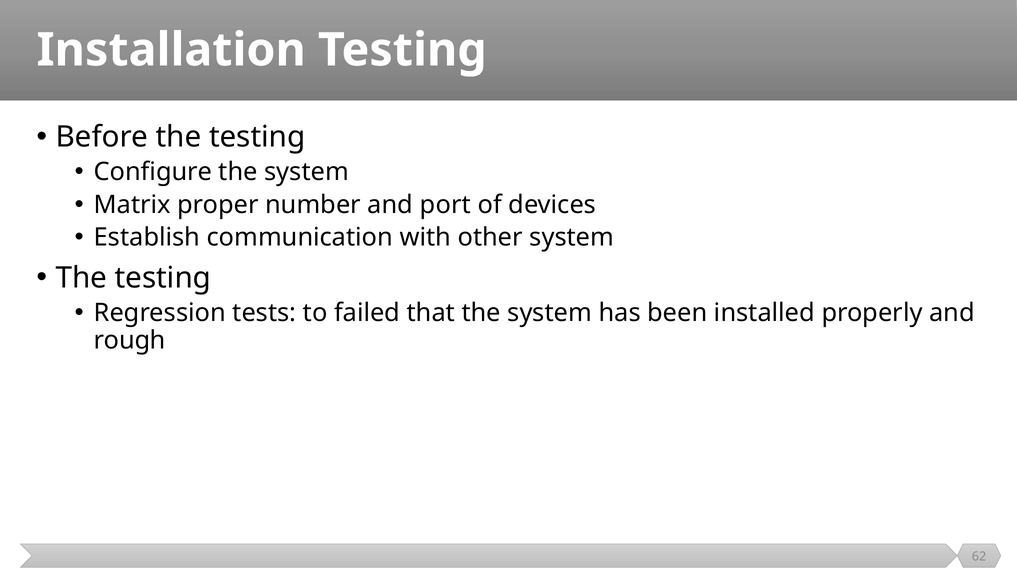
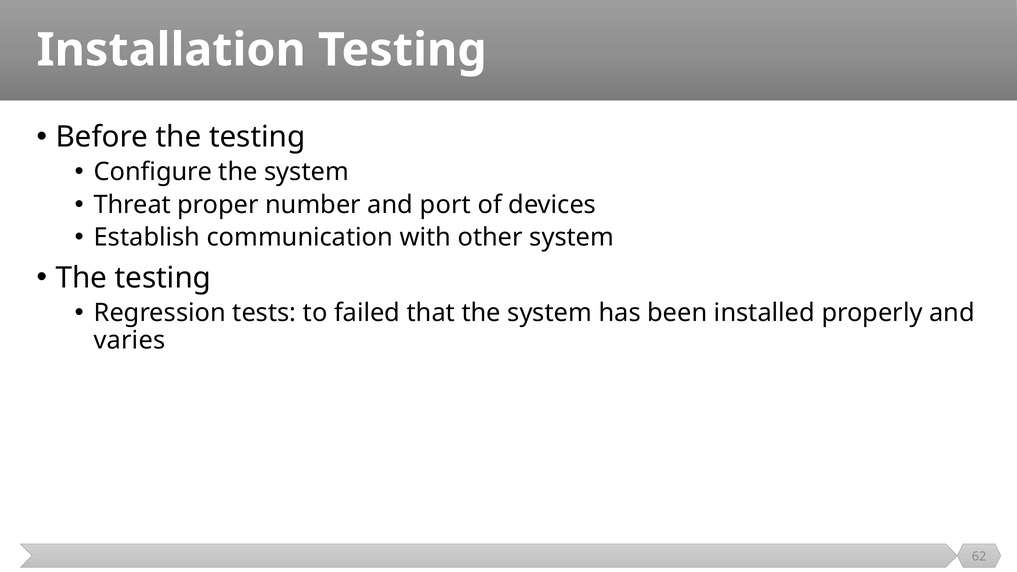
Matrix: Matrix -> Threat (132, 205)
rough: rough -> varies (130, 340)
